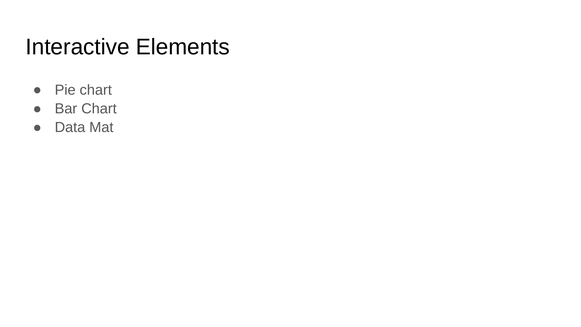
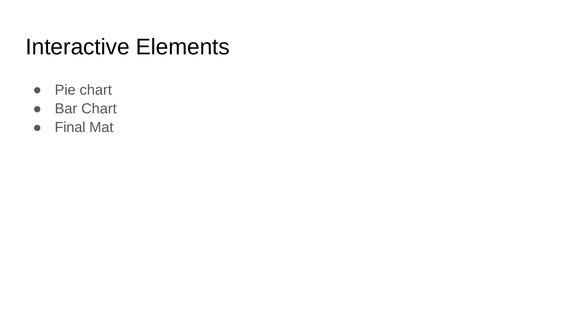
Data: Data -> Final (70, 127)
